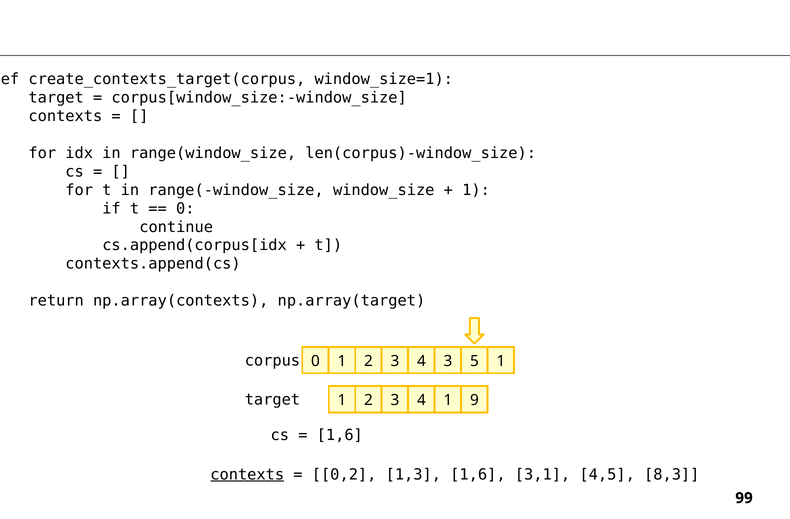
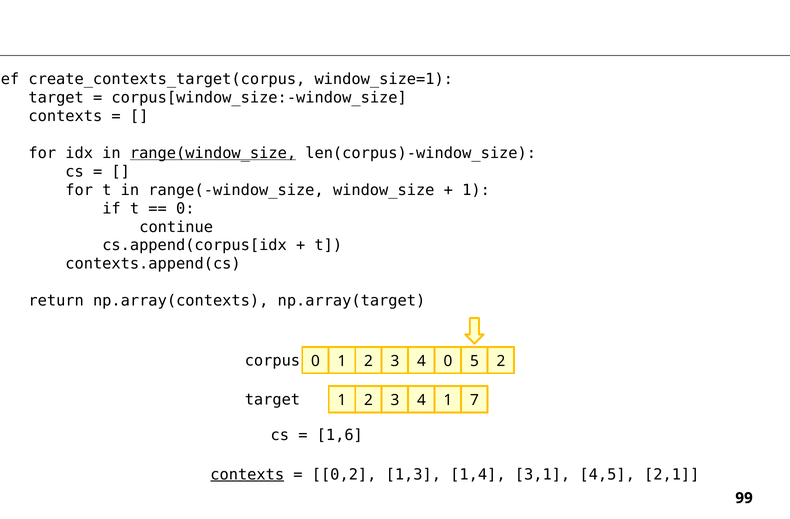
range(window_size underline: none -> present (213, 153)
4 3: 3 -> 0 (448, 361)
5 1: 1 -> 2 (501, 361)
9: 9 -> 7 (474, 400)
1,3 1,6: 1,6 -> 1,4 (478, 474)
8,3: 8,3 -> 2,1 (672, 474)
